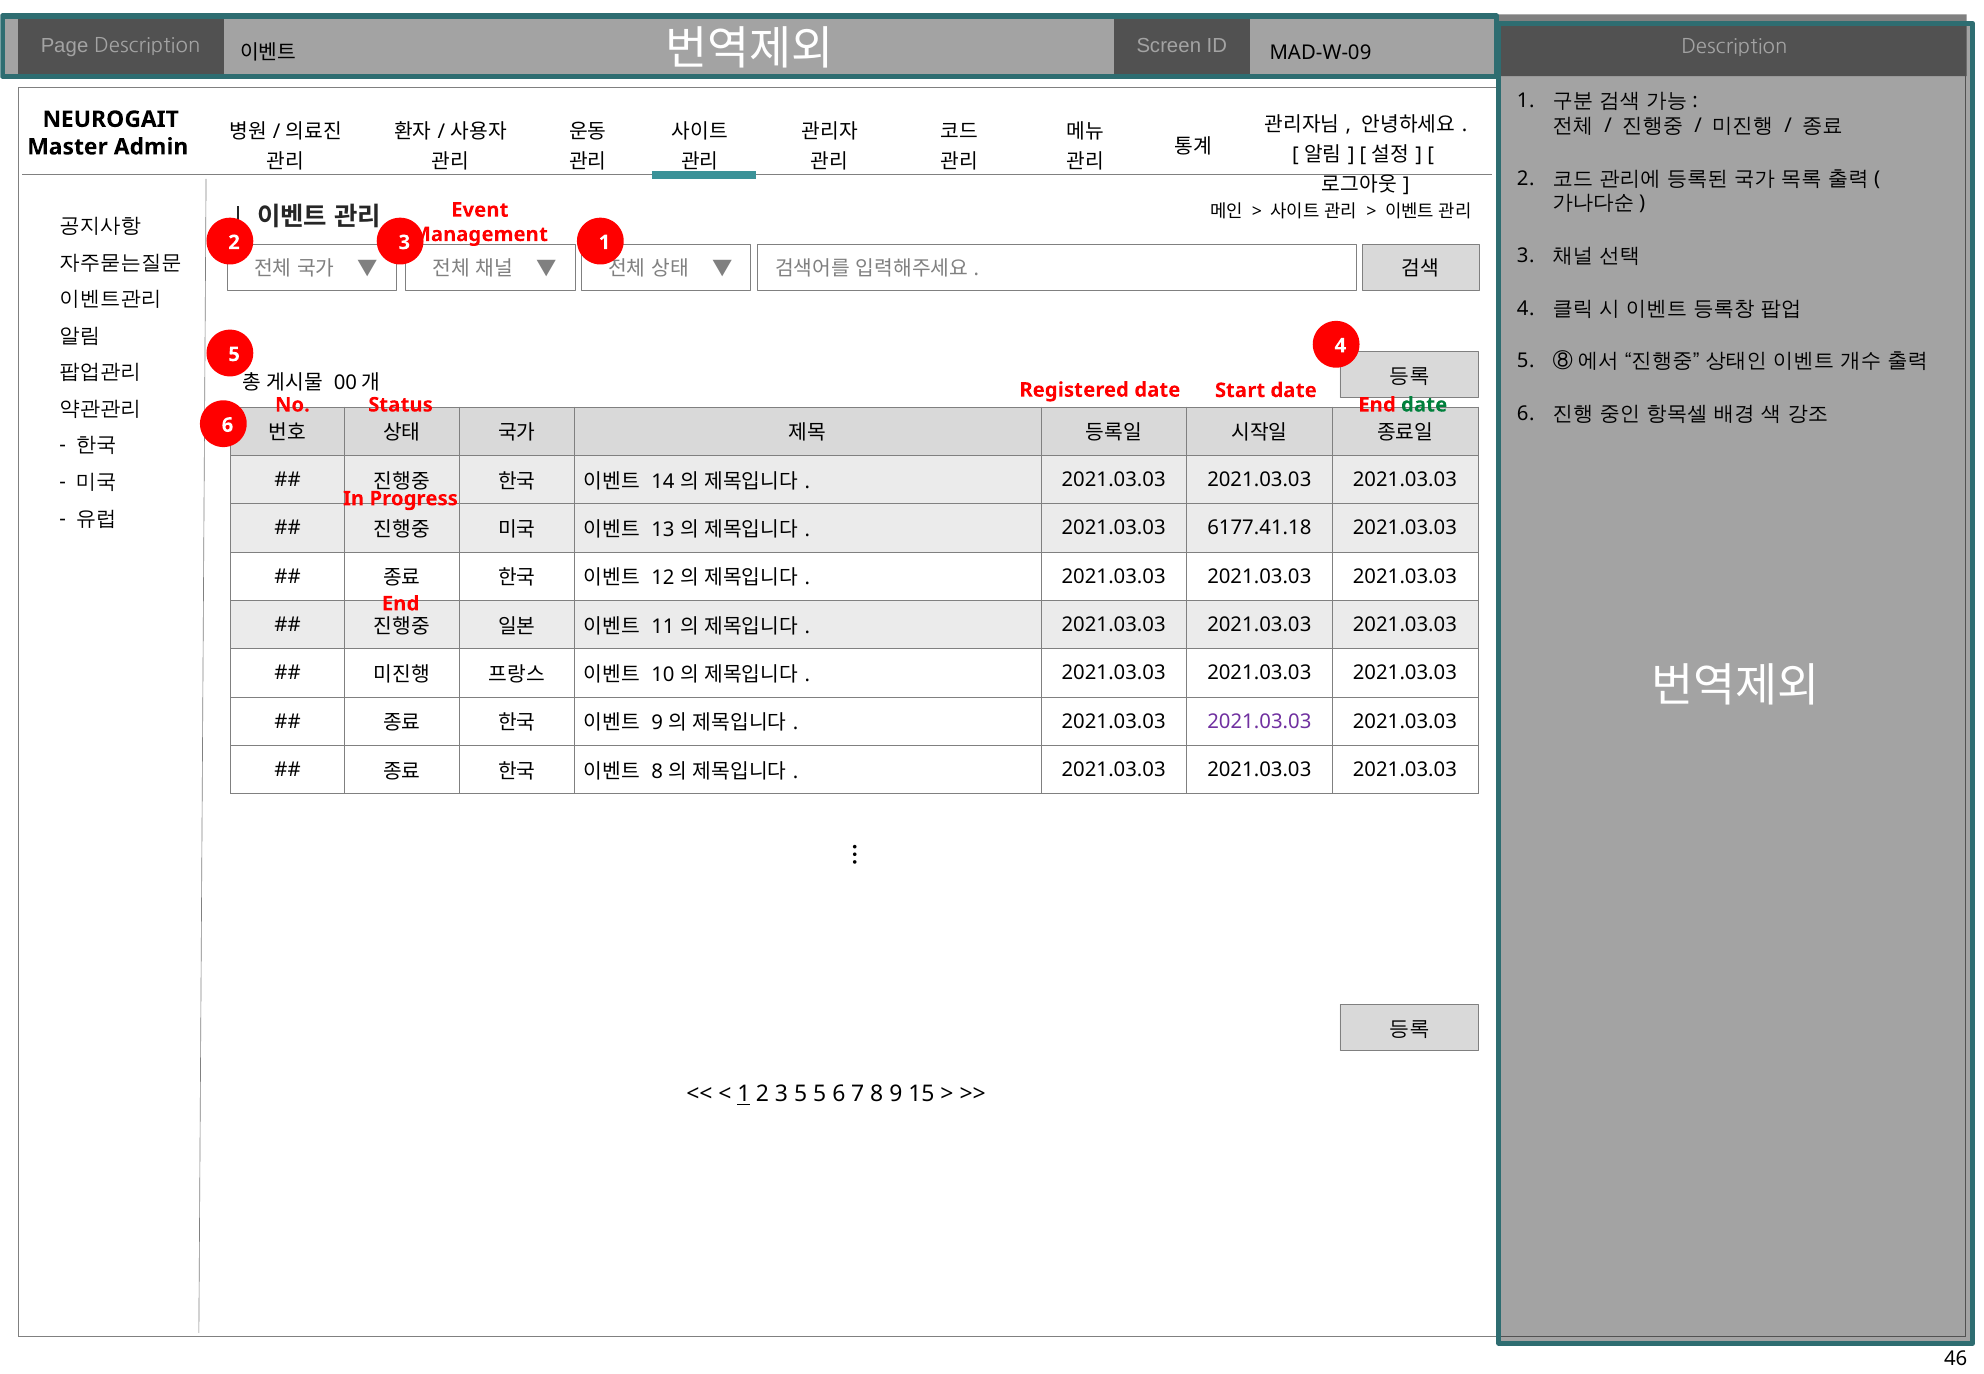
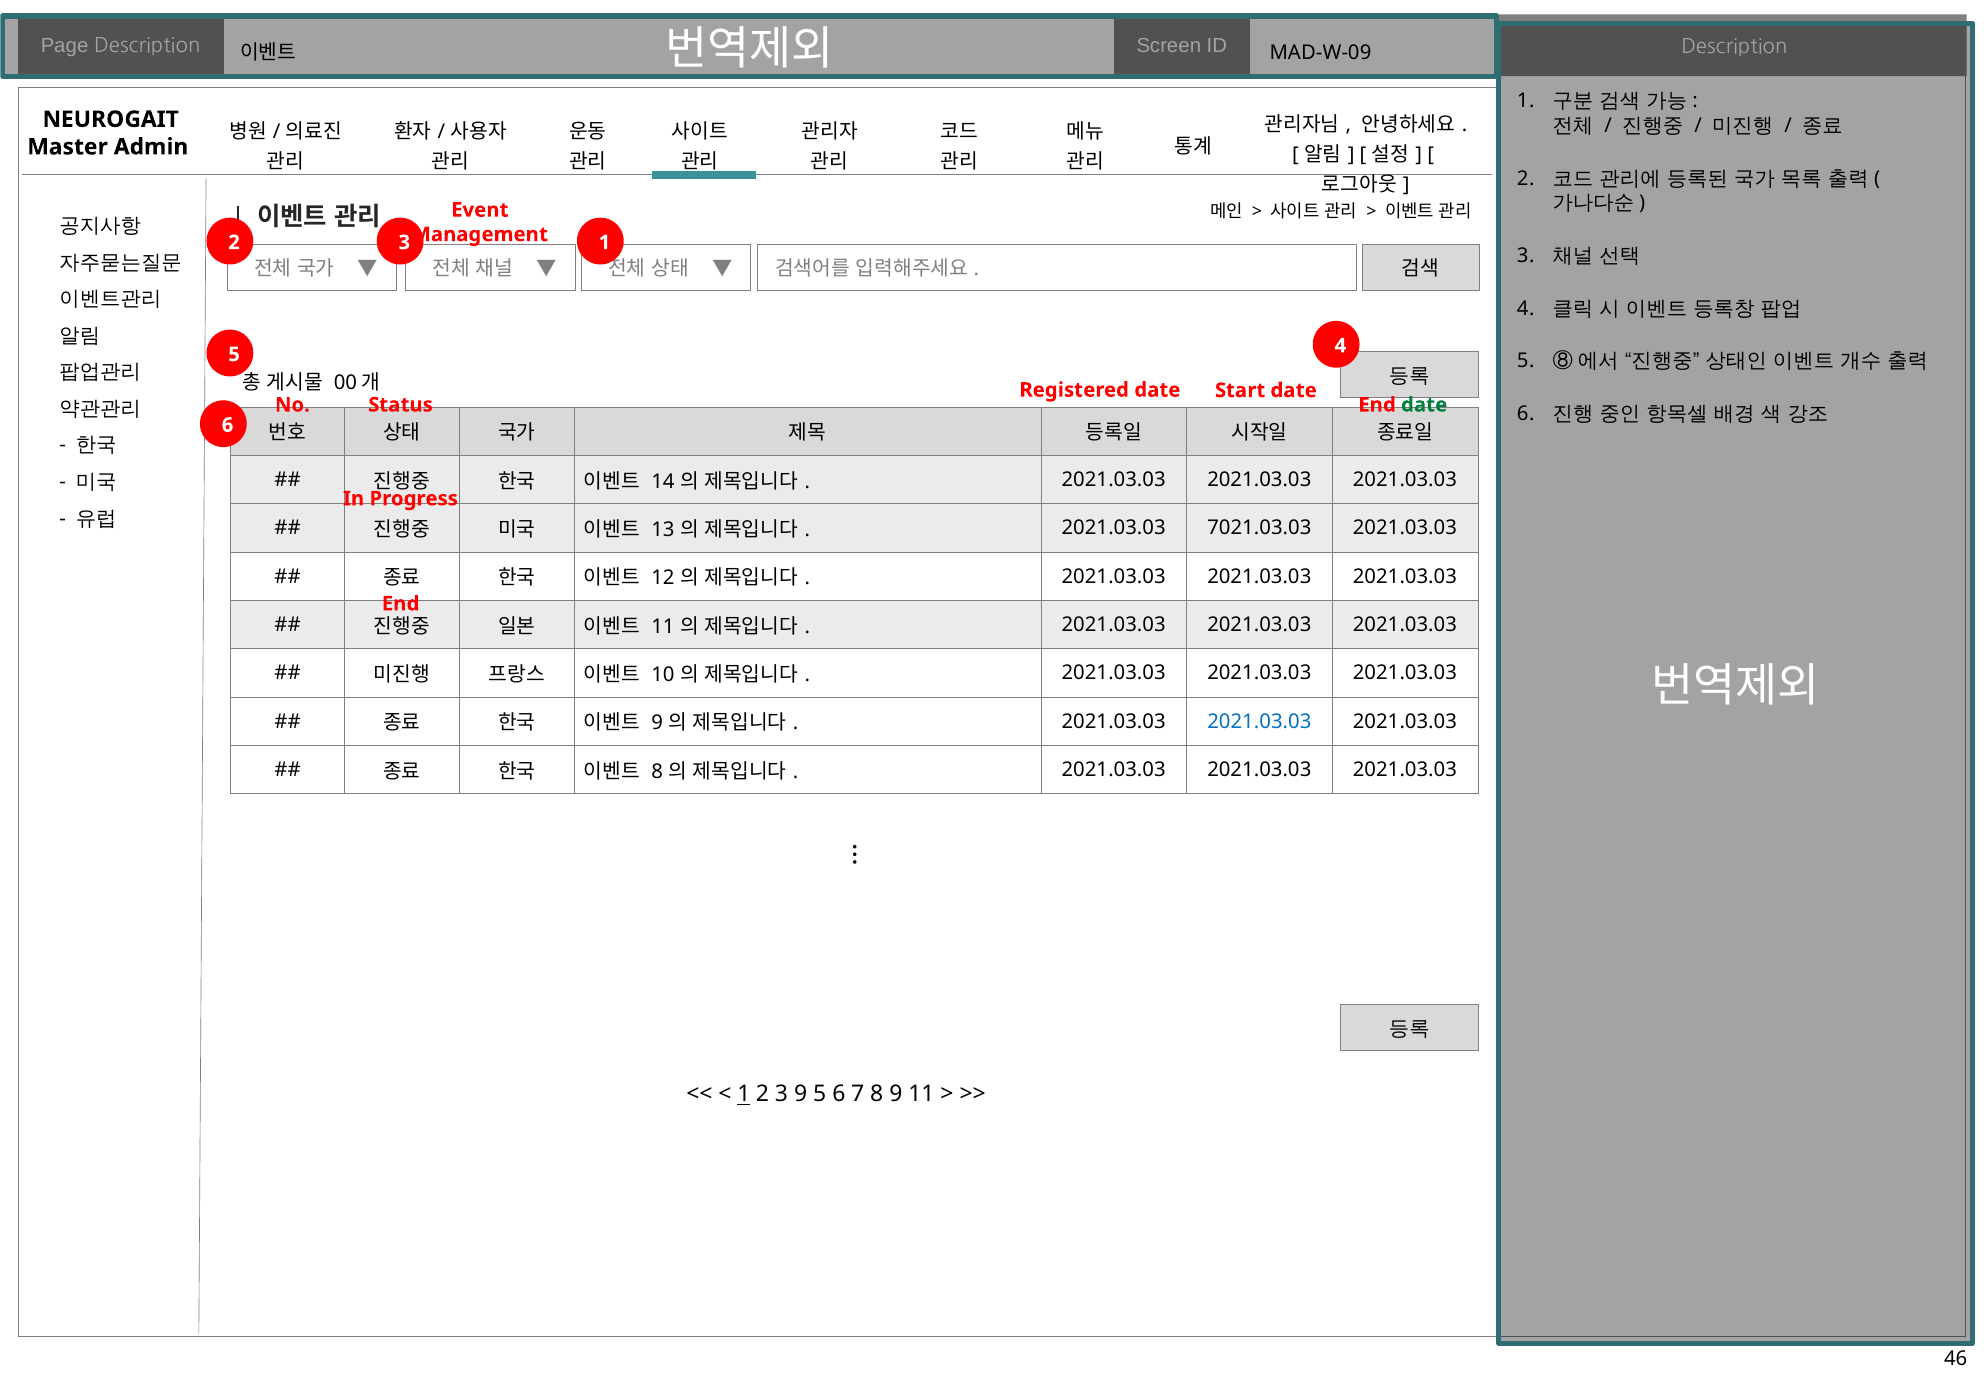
6177.41.18: 6177.41.18 -> 7021.03.03 (1259, 528)
2021.03.03 colour: purple -> blue (1259, 721)
3 5: 5 -> 9 (801, 1093)
9 15: 15 -> 11 (921, 1093)
